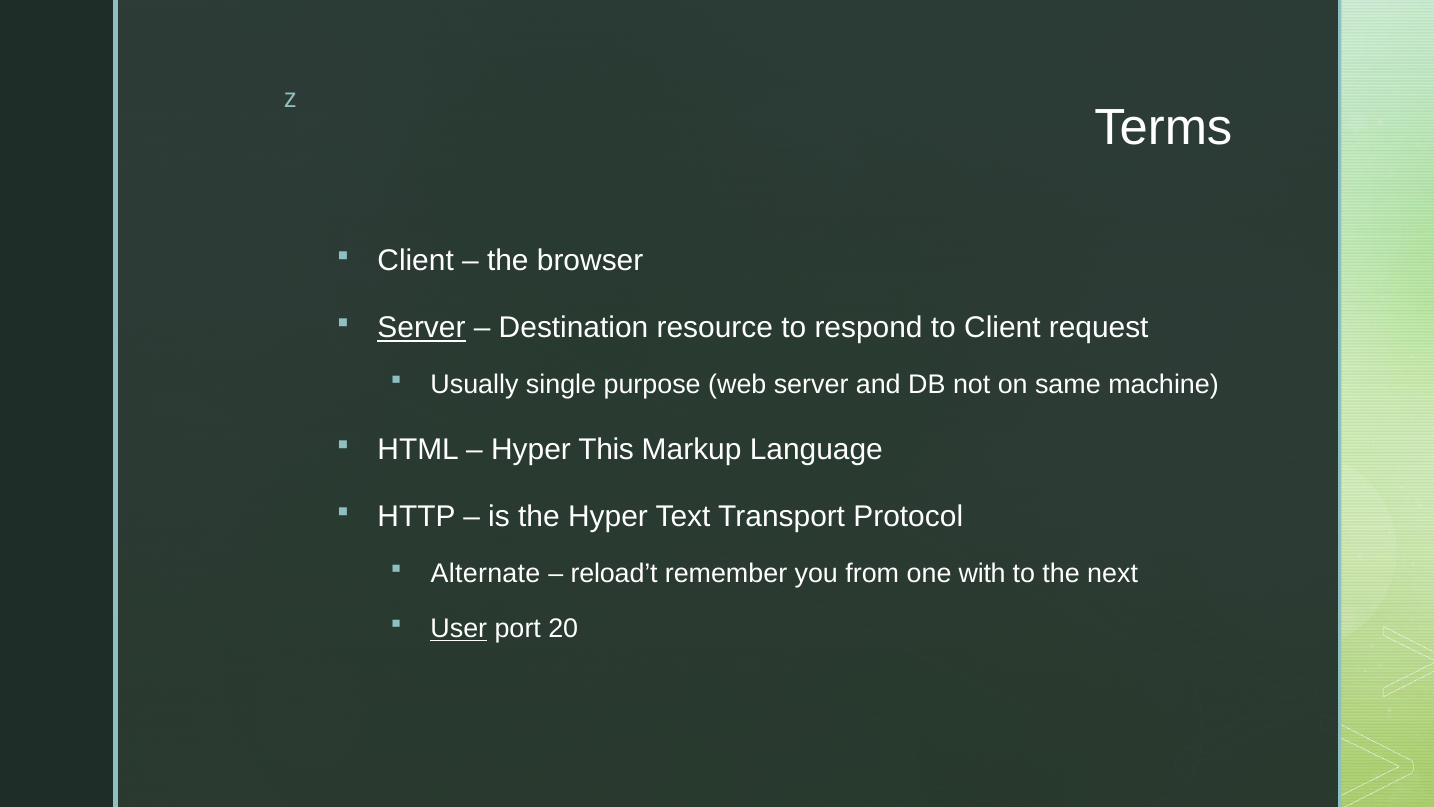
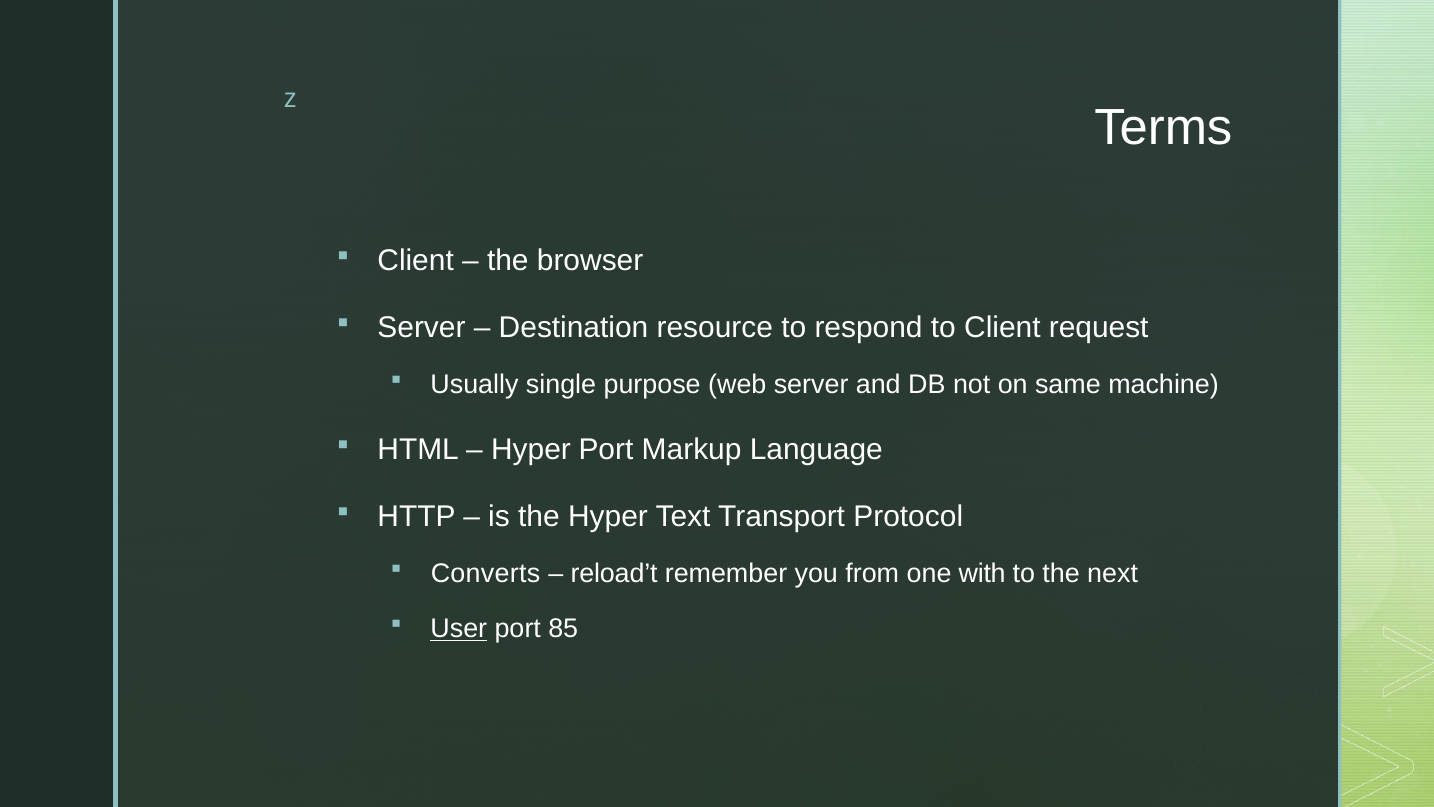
Server underline: present -> none (422, 328)
Hyper This: This -> Port (606, 450)
Alternate: Alternate -> Converts (486, 574)
20: 20 -> 85 (563, 629)
